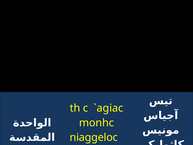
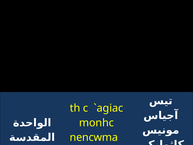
niaggeloc: niaggeloc -> nencwma (94, 137)
